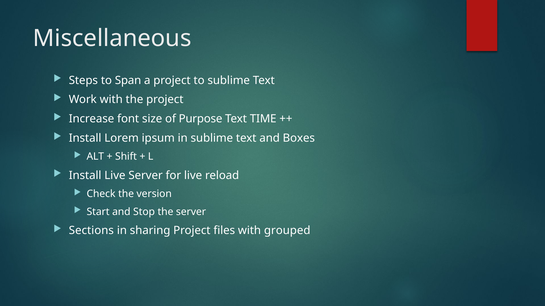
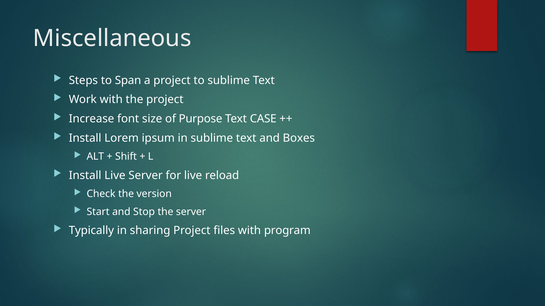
TIME: TIME -> CASE (263, 119)
Sections: Sections -> Typically (91, 231)
grouped: grouped -> program (287, 231)
